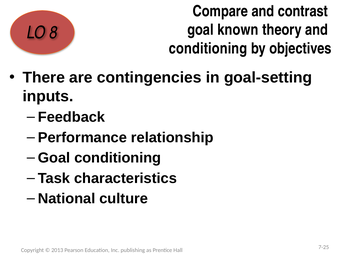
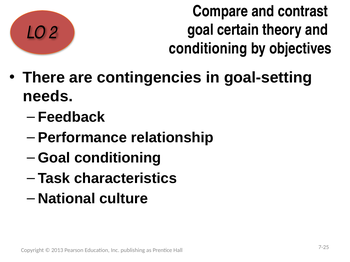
known: known -> certain (238, 30)
8: 8 -> 2 (53, 33)
inputs: inputs -> needs (48, 96)
